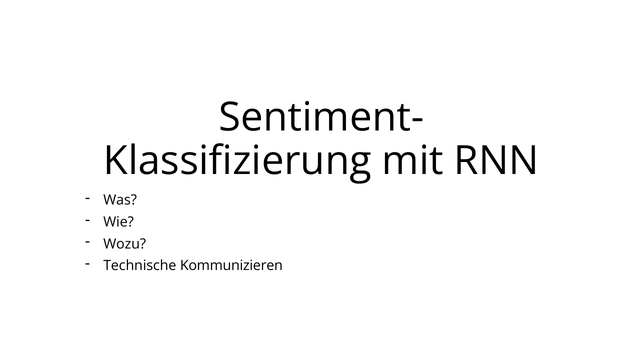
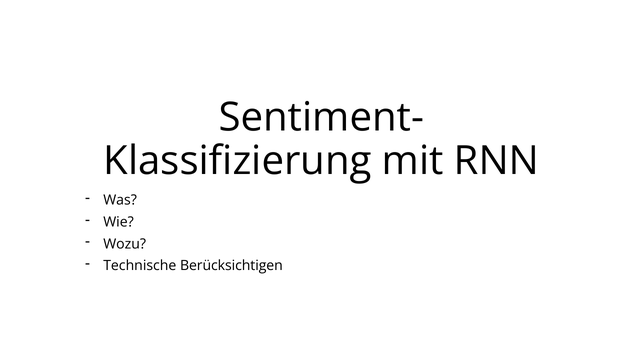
Kommunizieren: Kommunizieren -> Berücksichtigen (231, 266)
